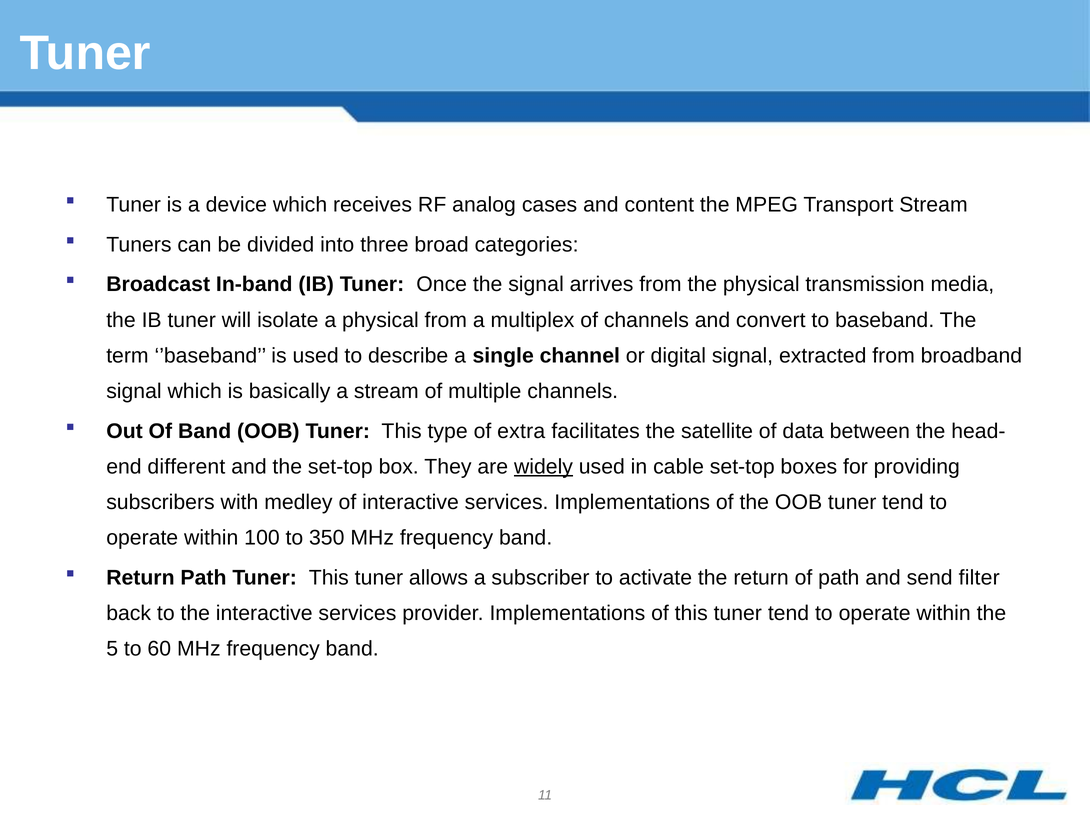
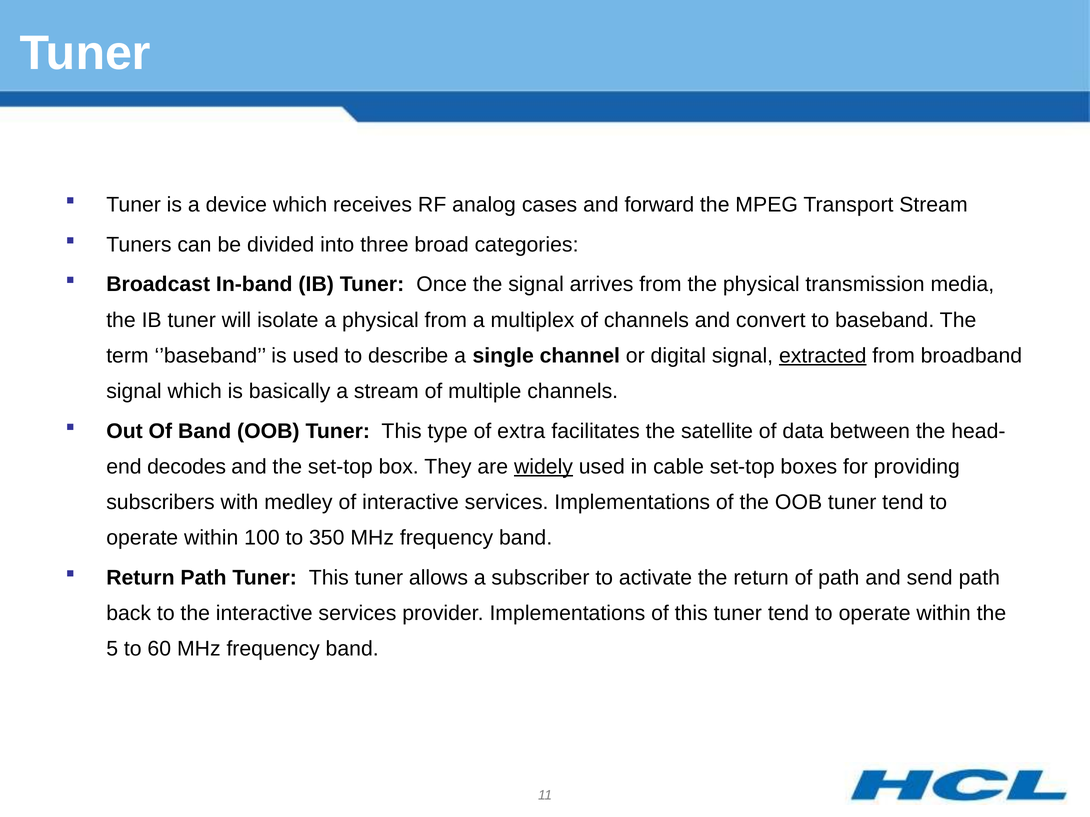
content: content -> forward (659, 205)
extracted underline: none -> present (823, 356)
different: different -> decodes (187, 467)
send filter: filter -> path (979, 578)
